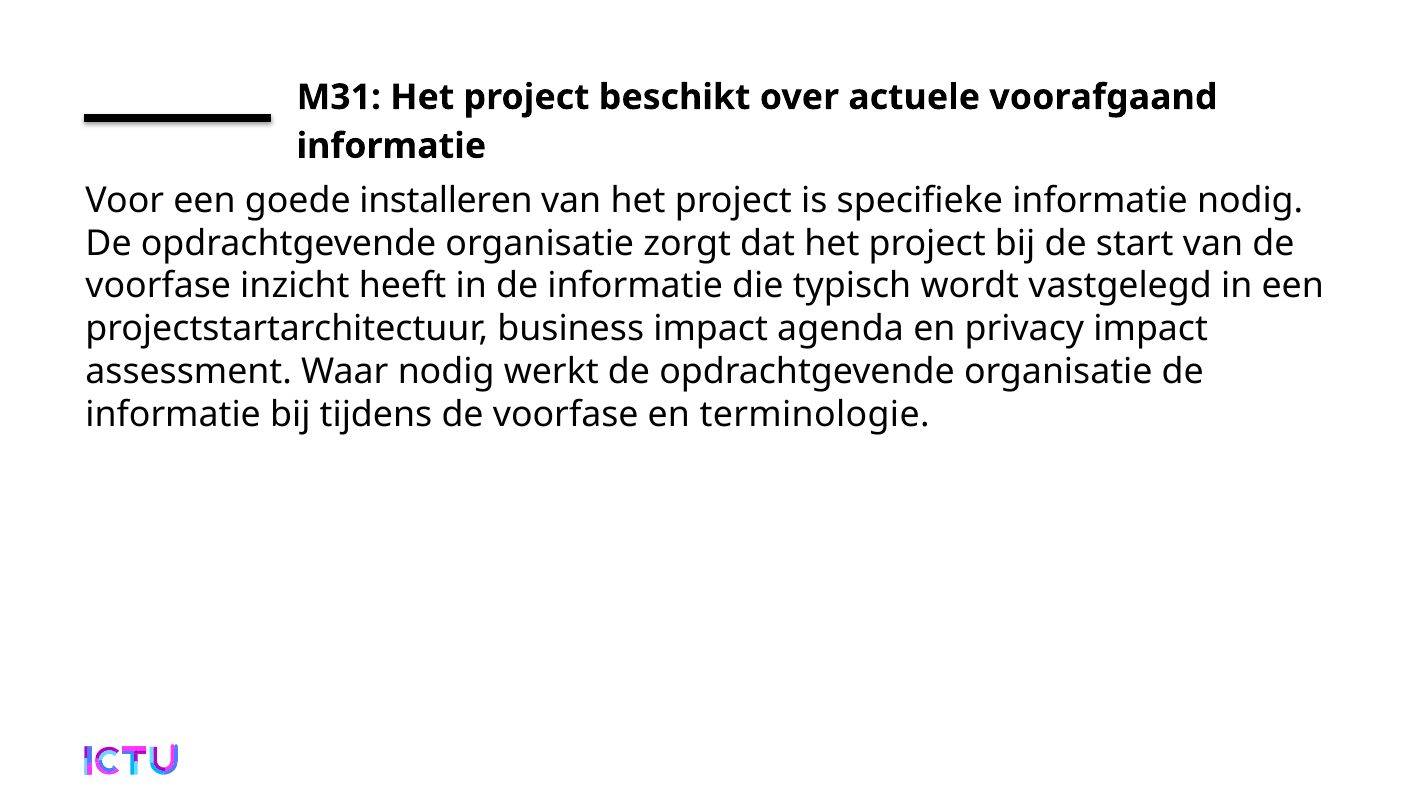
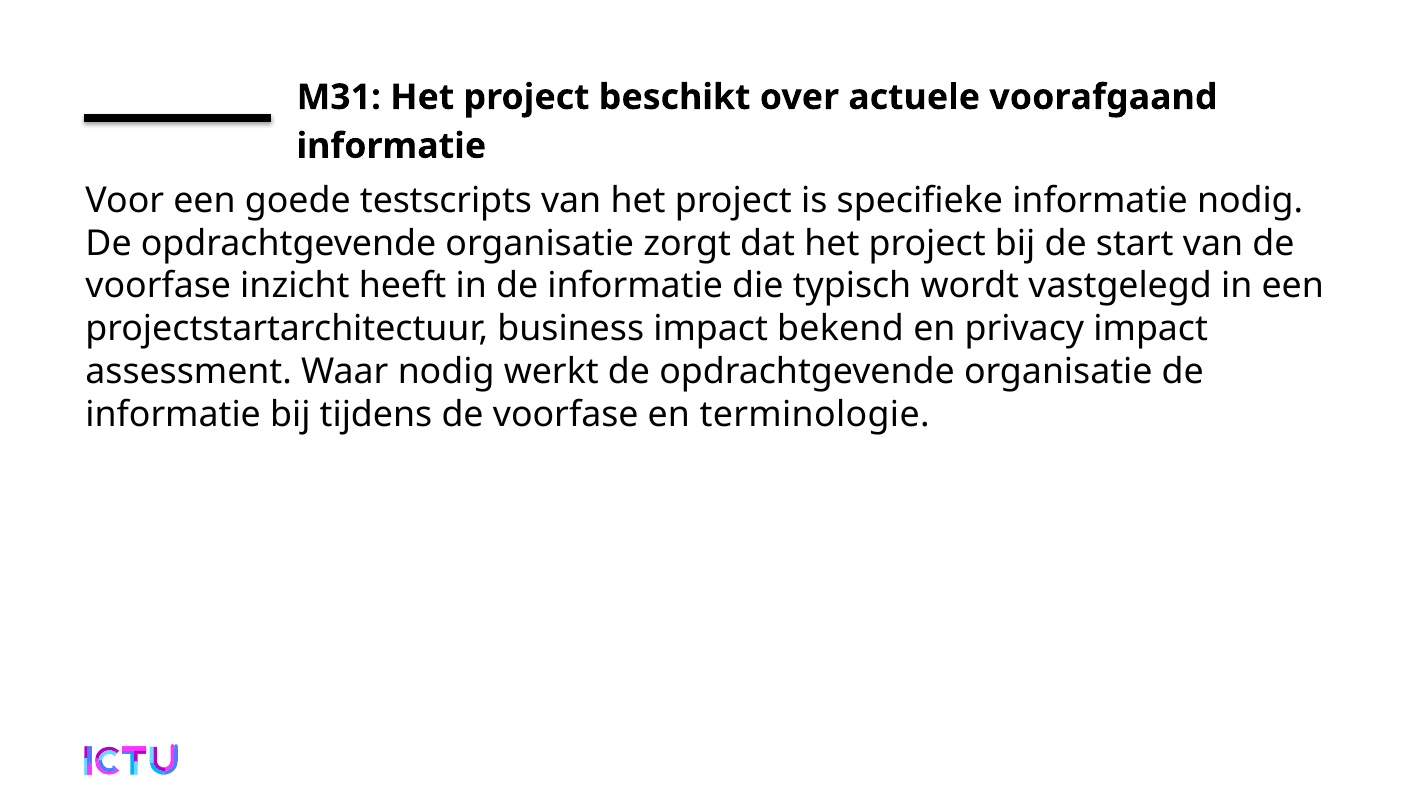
installeren: installeren -> testscripts (446, 201)
agenda: agenda -> bekend (840, 329)
